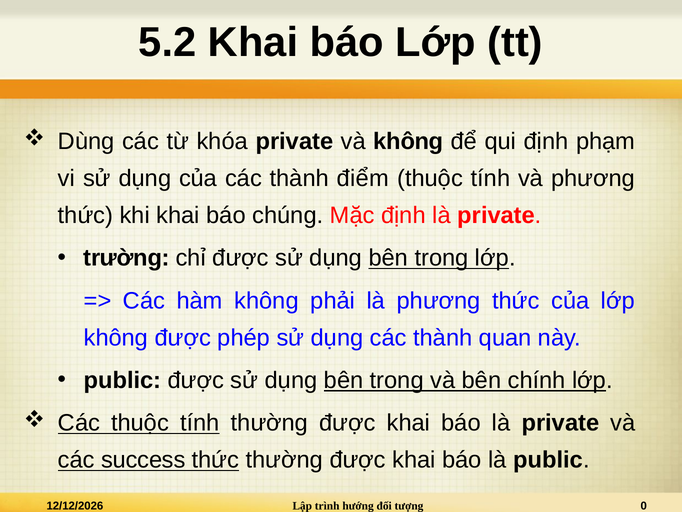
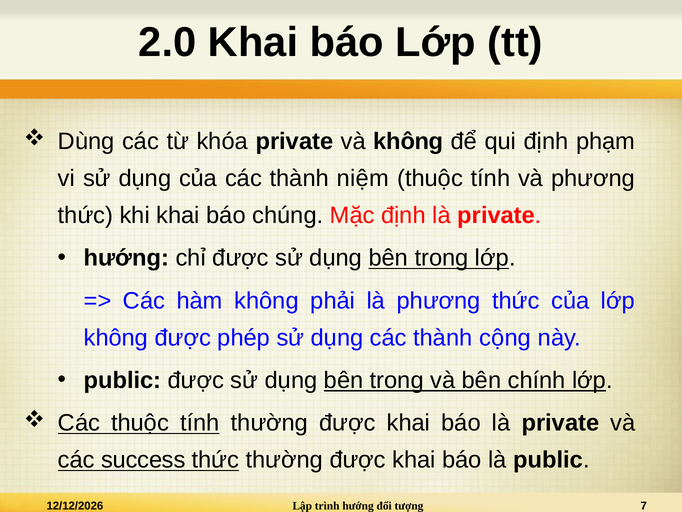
5.2: 5.2 -> 2.0 (167, 43)
điểm: điểm -> niệm (363, 178)
trường: trường -> hướng (126, 258)
quan: quan -> cộng (505, 337)
0: 0 -> 7 (644, 505)
